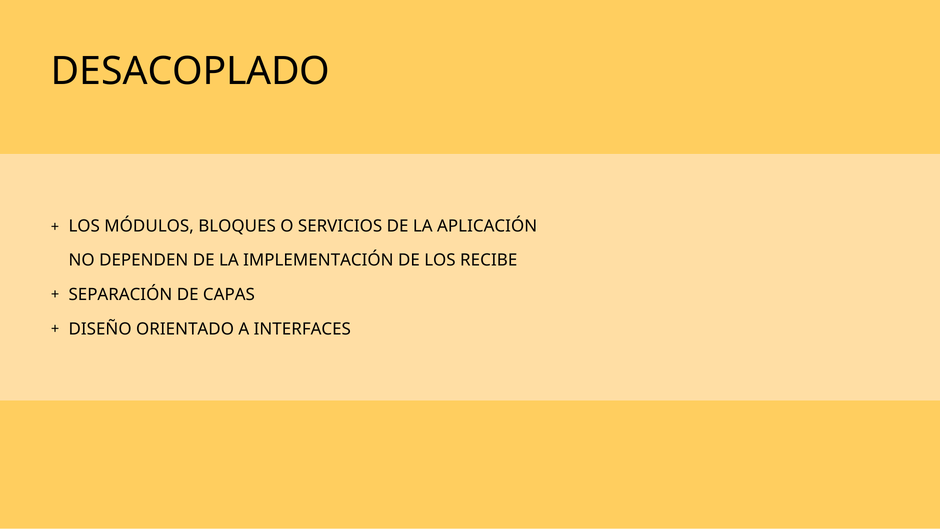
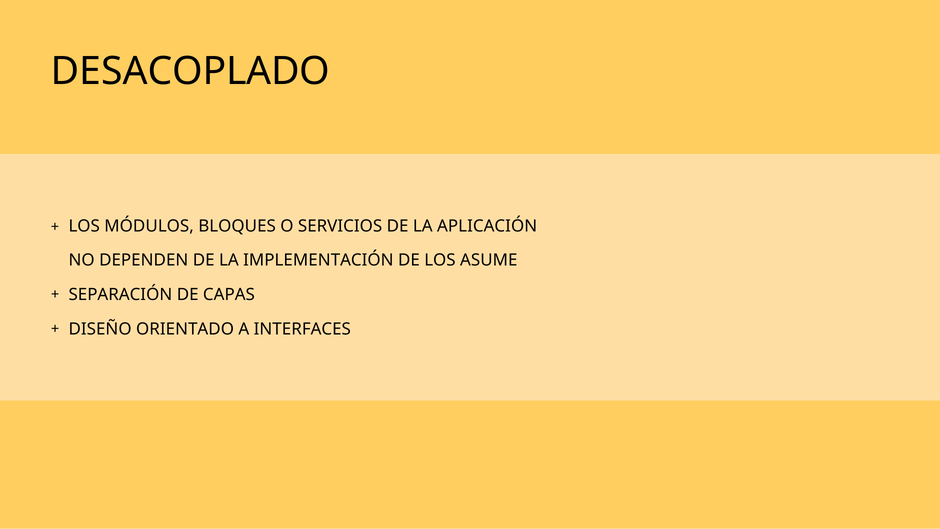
RECIBE: RECIBE -> ASUME (489, 260)
